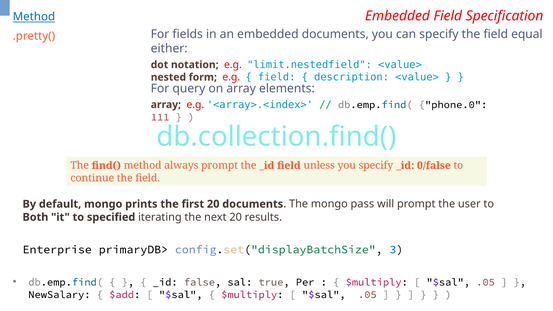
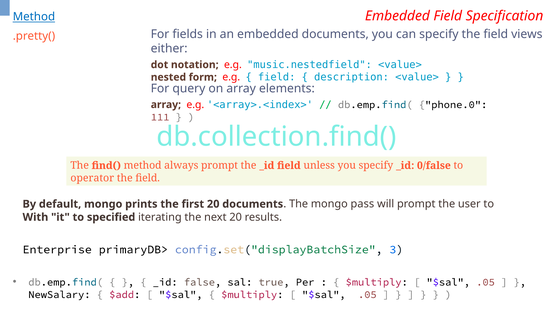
equal: equal -> views (527, 34)
limit.nestedfield: limit.nestedfield -> music.nestedfield (310, 65)
continue: continue -> operator (92, 178)
Both: Both -> With (35, 217)
